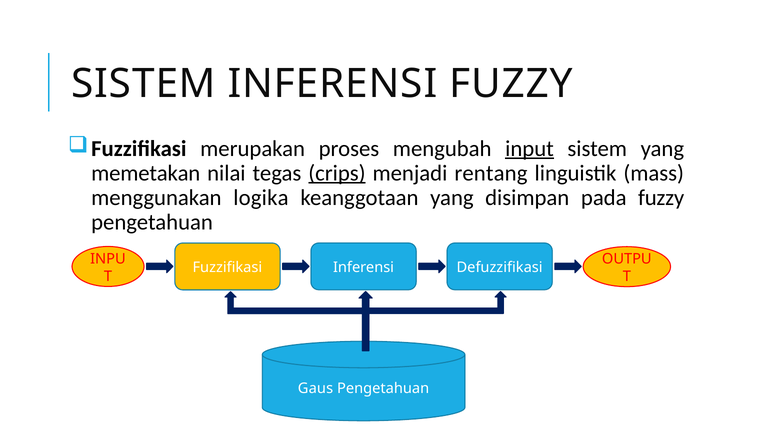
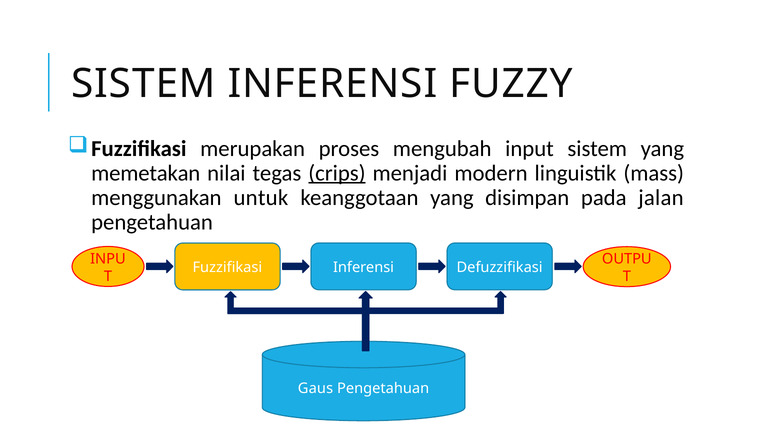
input underline: present -> none (529, 148)
rentang: rentang -> modern (491, 173)
logika: logika -> untuk (261, 197)
pada fuzzy: fuzzy -> jalan (661, 197)
